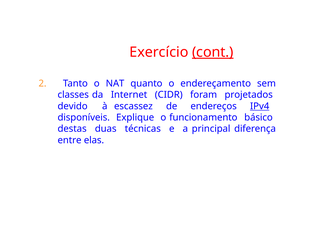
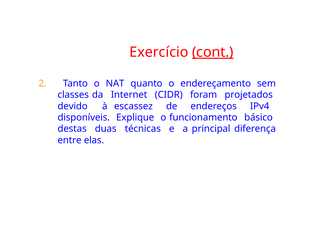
IPv4 underline: present -> none (260, 106)
